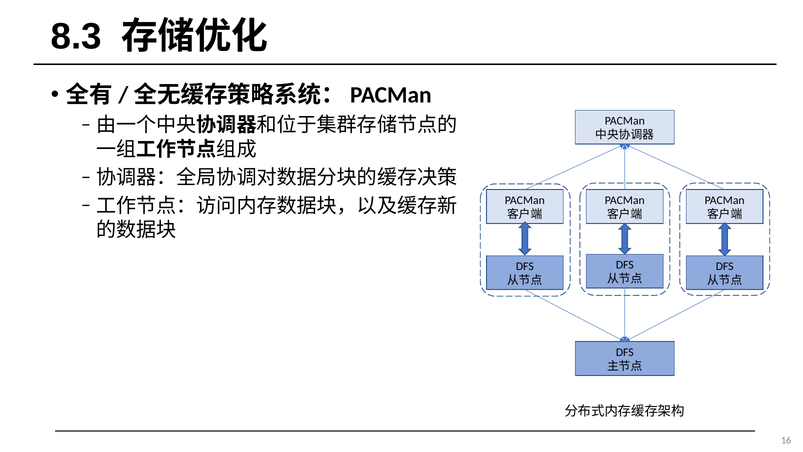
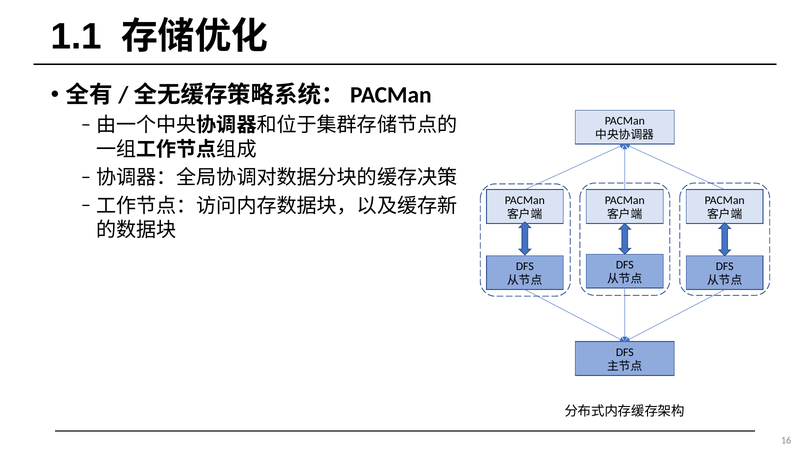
8.3: 8.3 -> 1.1 (76, 36)
